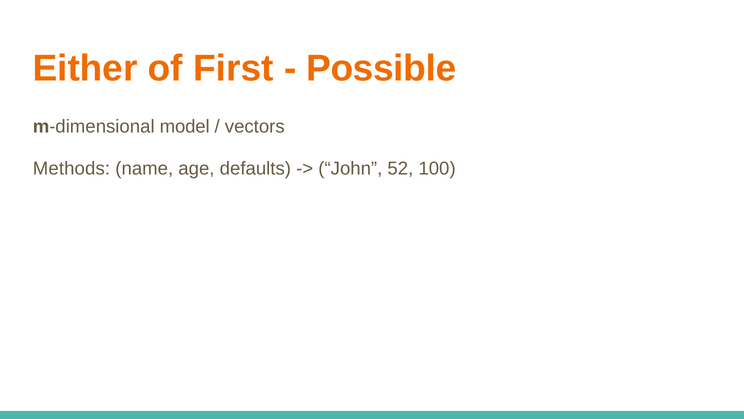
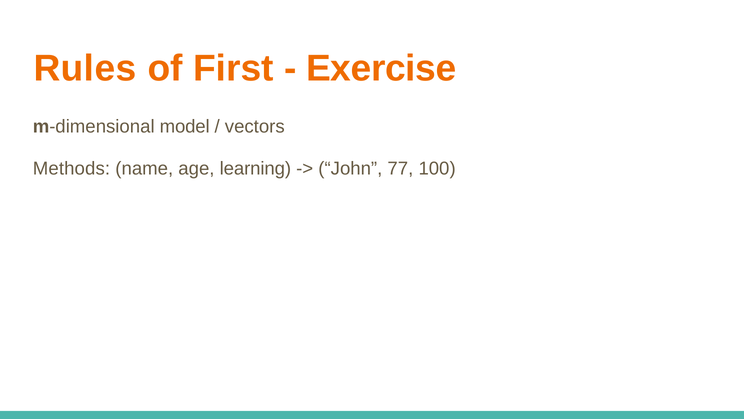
Either: Either -> Rules (85, 69)
Possible: Possible -> Exercise (381, 69)
defaults: defaults -> learning (255, 168)
52: 52 -> 77 (400, 168)
